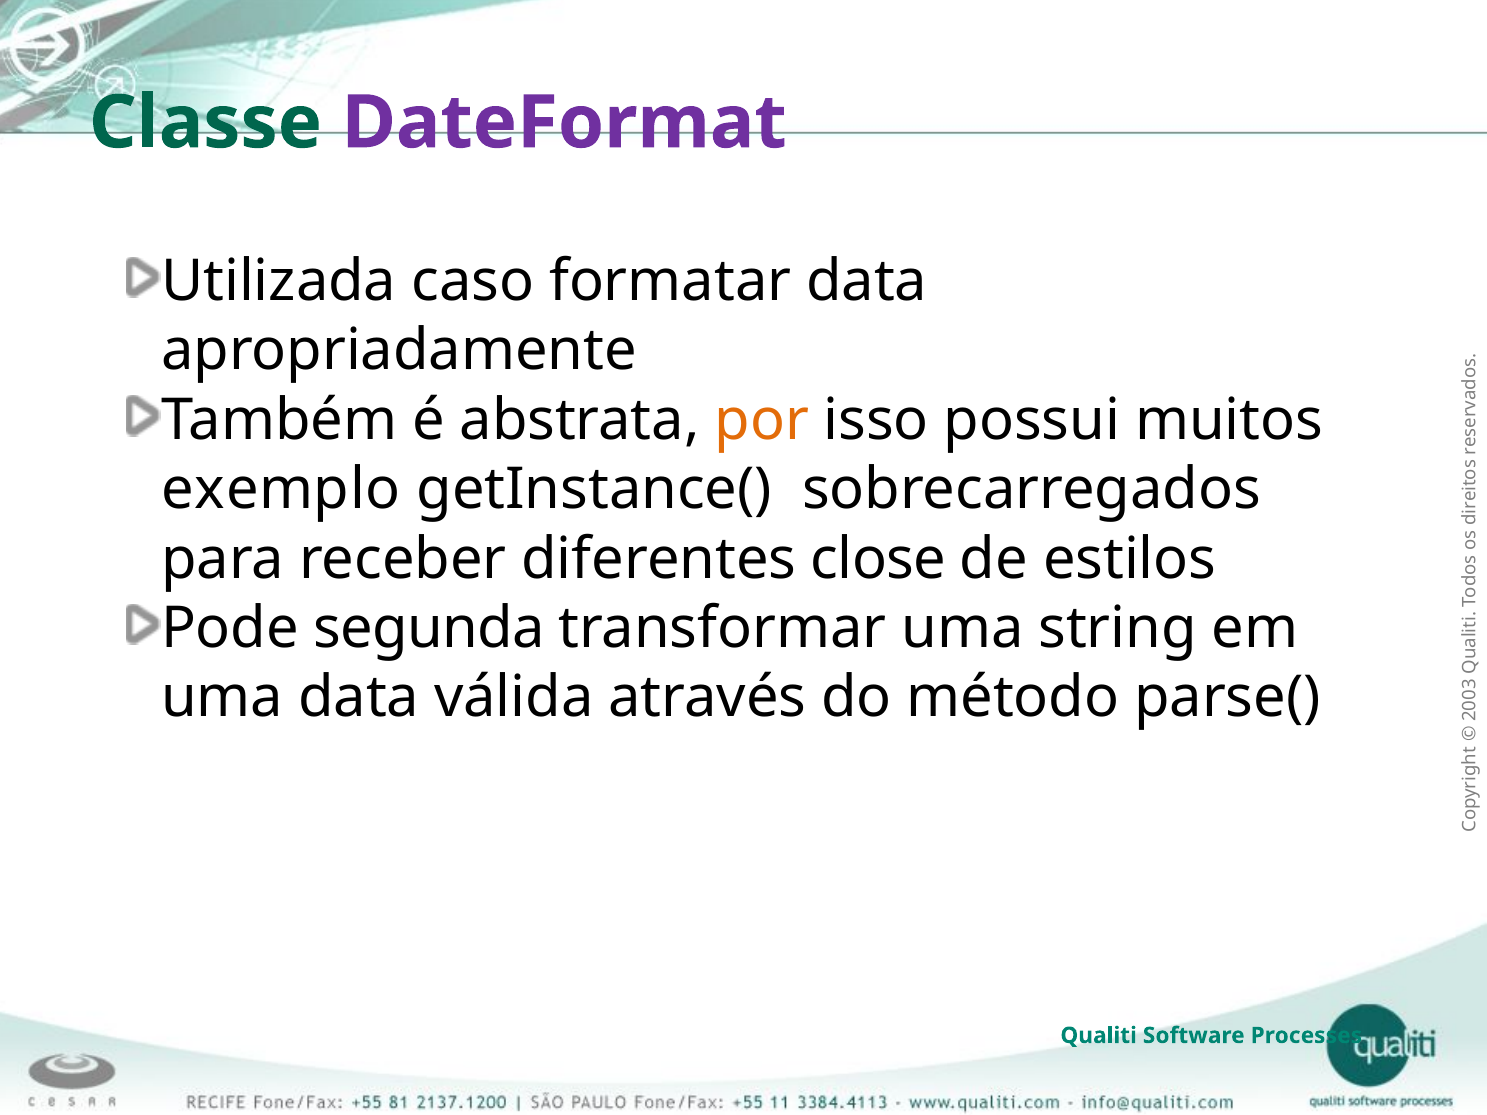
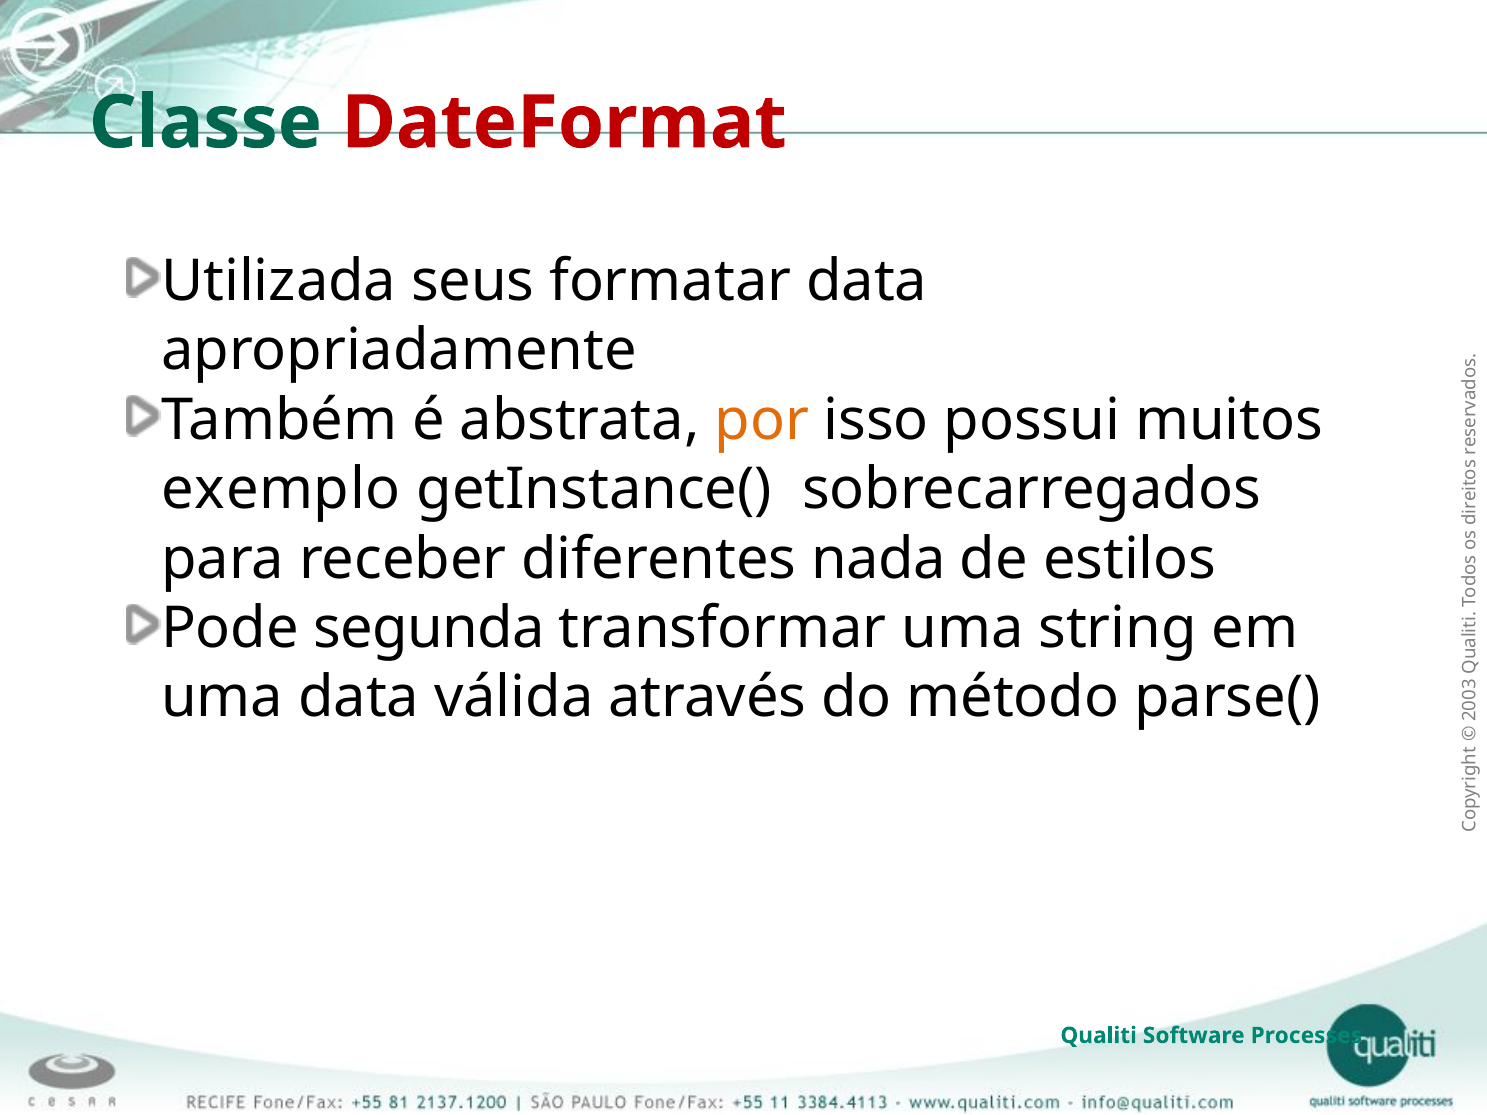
DateFormat colour: purple -> red (564, 123)
caso: caso -> seus (473, 281)
close: close -> nada (878, 559)
